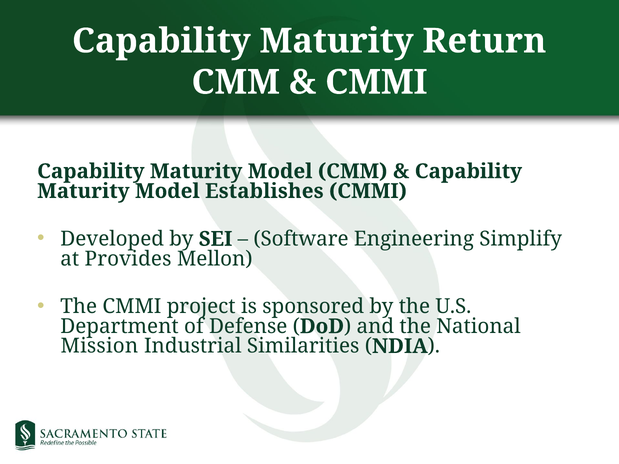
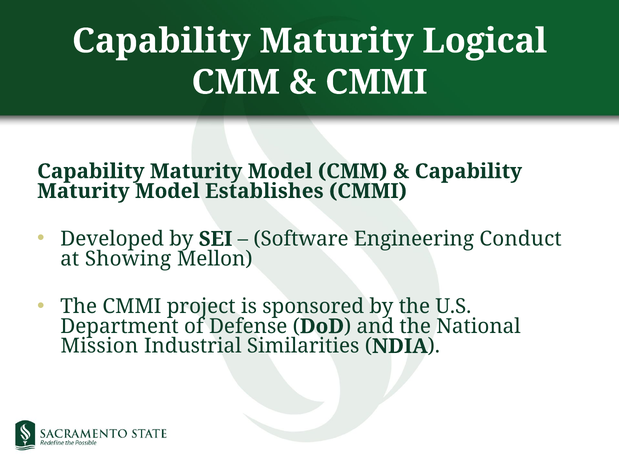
Return: Return -> Logical (485, 41)
Simplify: Simplify -> Conduct (521, 239)
Provides: Provides -> Showing (128, 259)
